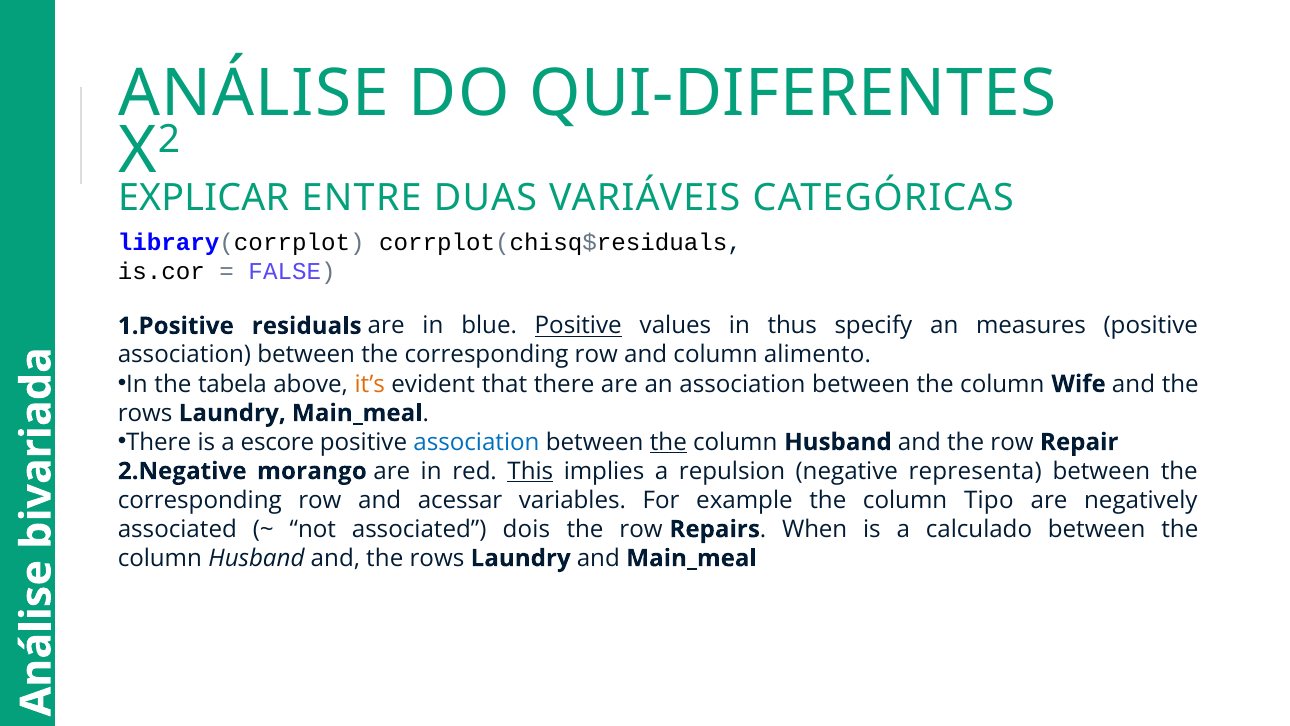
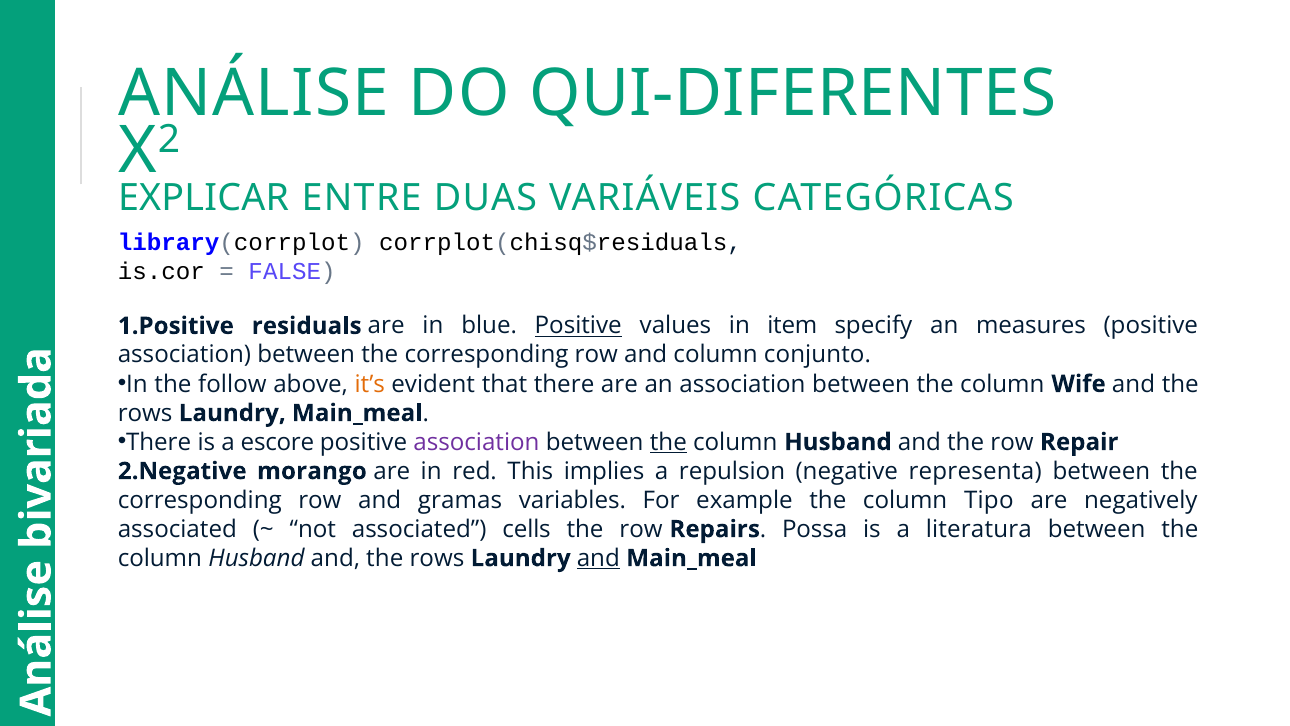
thus: thus -> item (792, 326)
alimento: alimento -> conjunto (817, 355)
tabela: tabela -> follow (232, 384)
association colour: blue -> purple (476, 442)
This underline: present -> none (530, 471)
acessar: acessar -> gramas (460, 500)
dois: dois -> cells (527, 529)
When: When -> Possa (815, 529)
calculado: calculado -> literatura (979, 529)
and underline: none -> present (598, 558)
